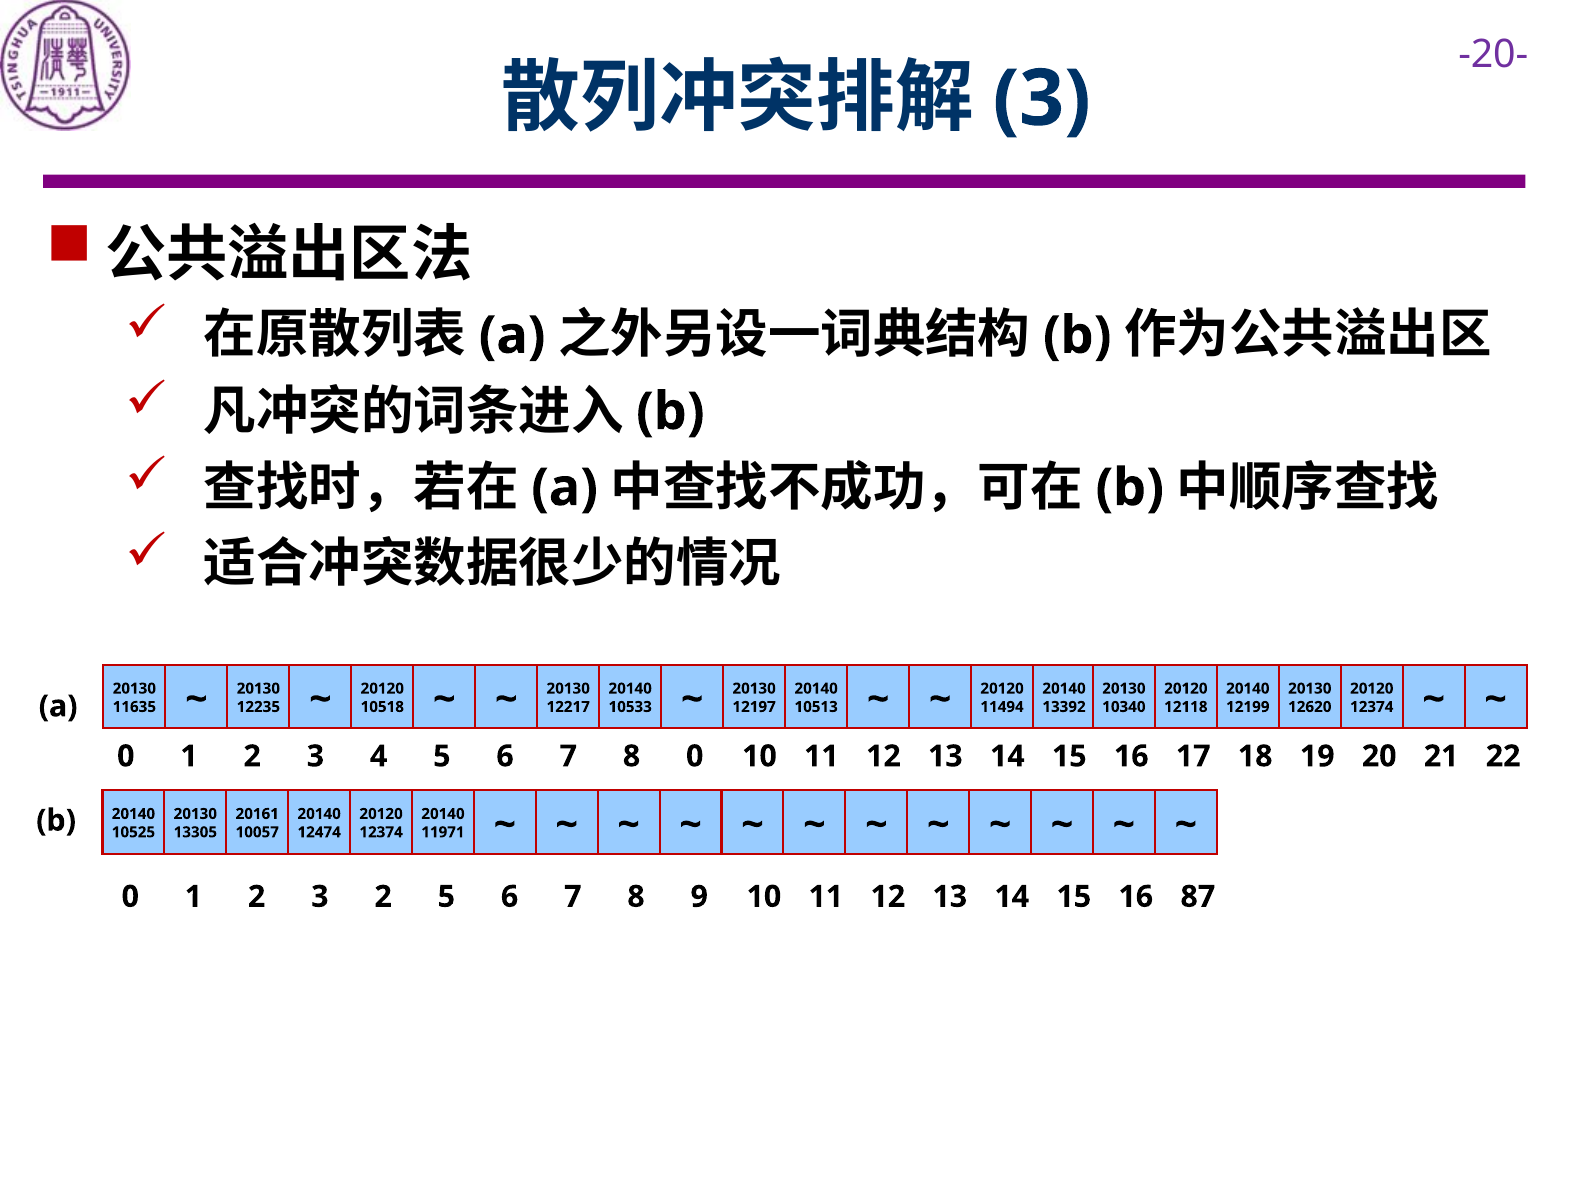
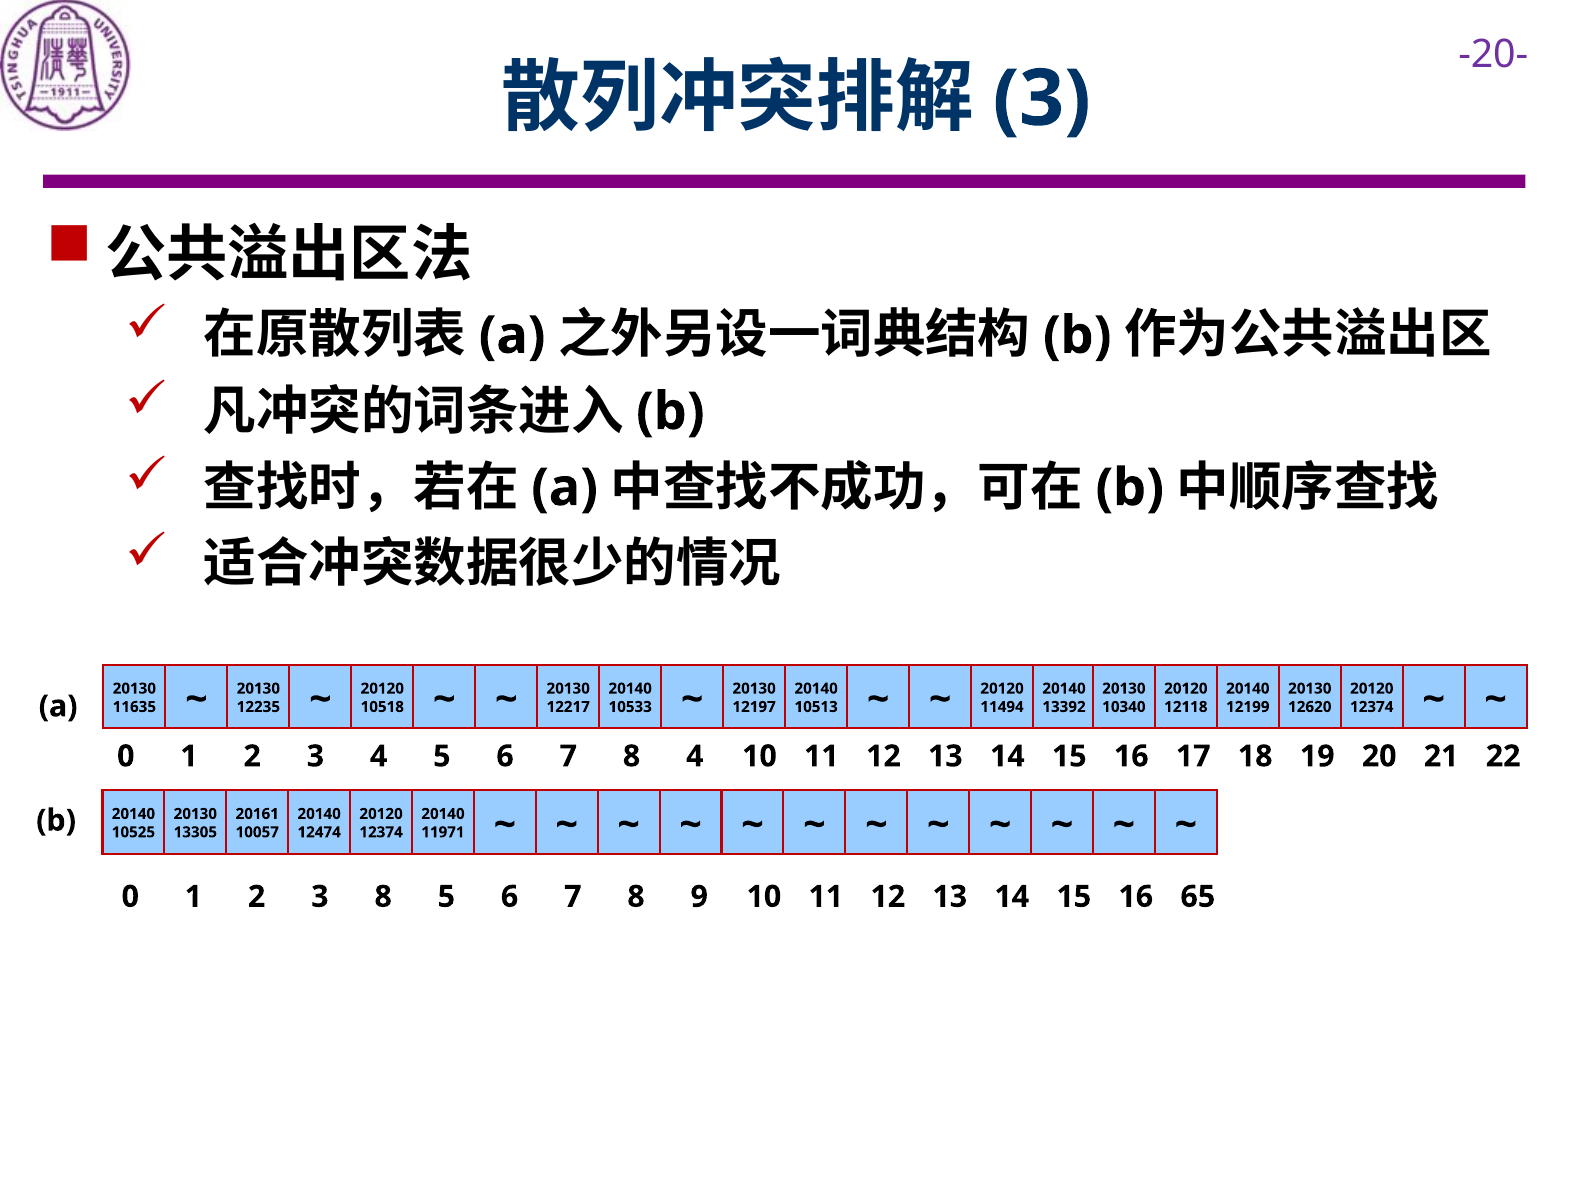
8 0: 0 -> 4 (695, 756)
3 2: 2 -> 8 (383, 896)
87: 87 -> 65 (1198, 896)
